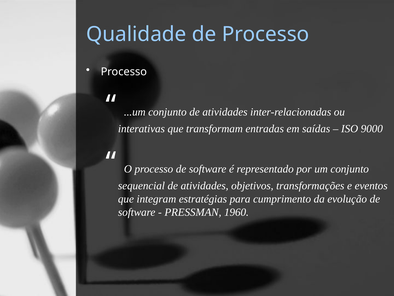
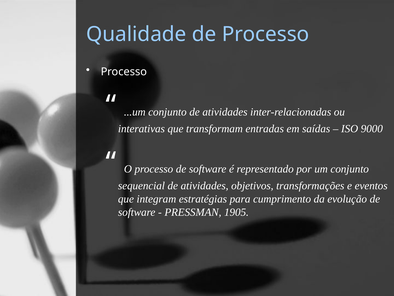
1960: 1960 -> 1905 (236, 212)
